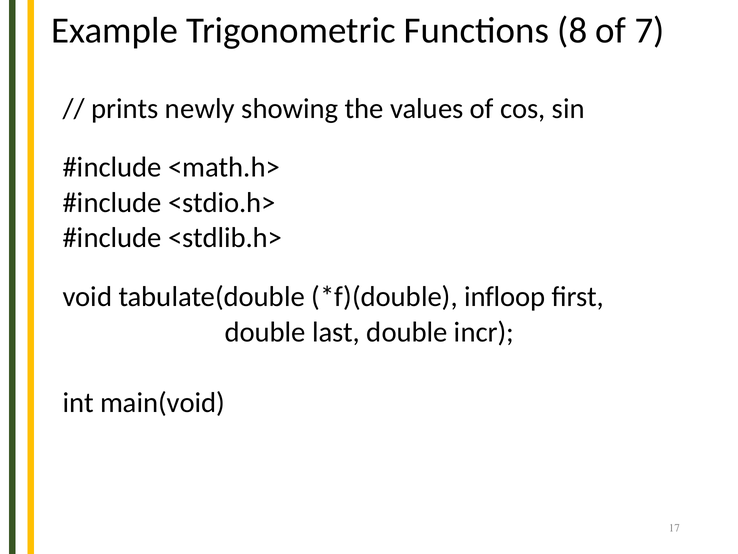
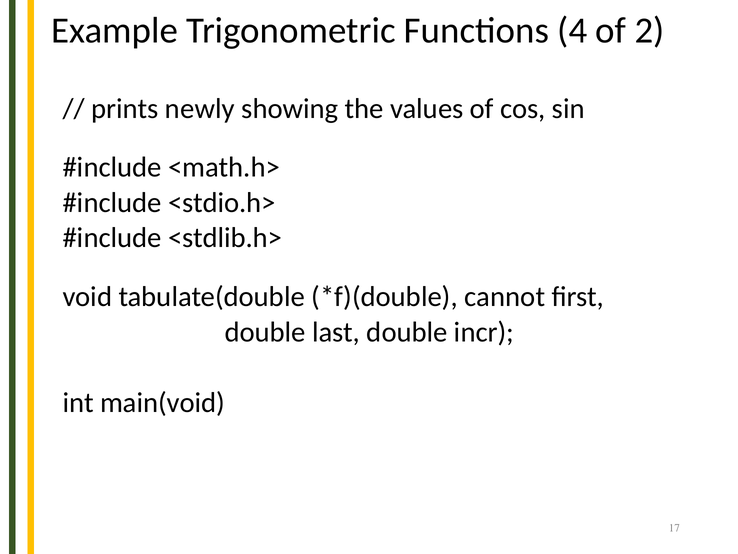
8: 8 -> 4 (572, 31)
7: 7 -> 2 (649, 31)
infloop: infloop -> cannot (505, 296)
